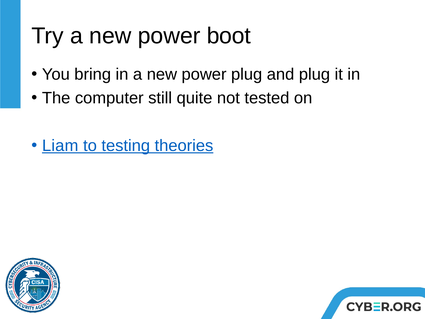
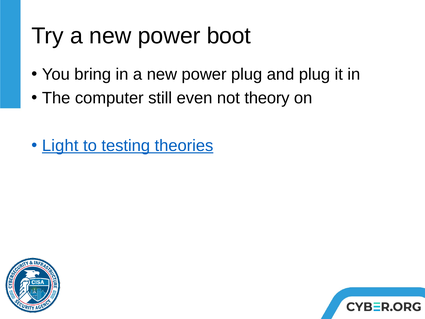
quite: quite -> even (195, 98)
tested: tested -> theory (267, 98)
Liam: Liam -> Light (60, 145)
